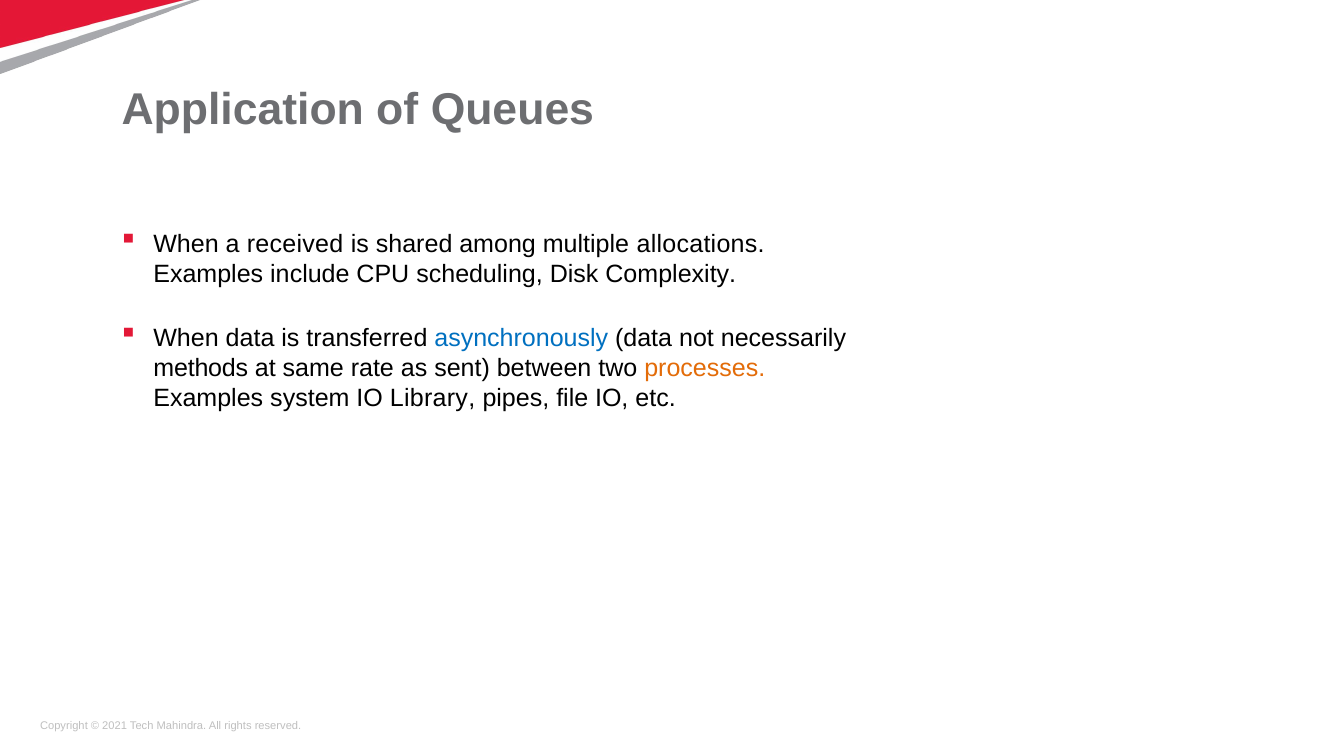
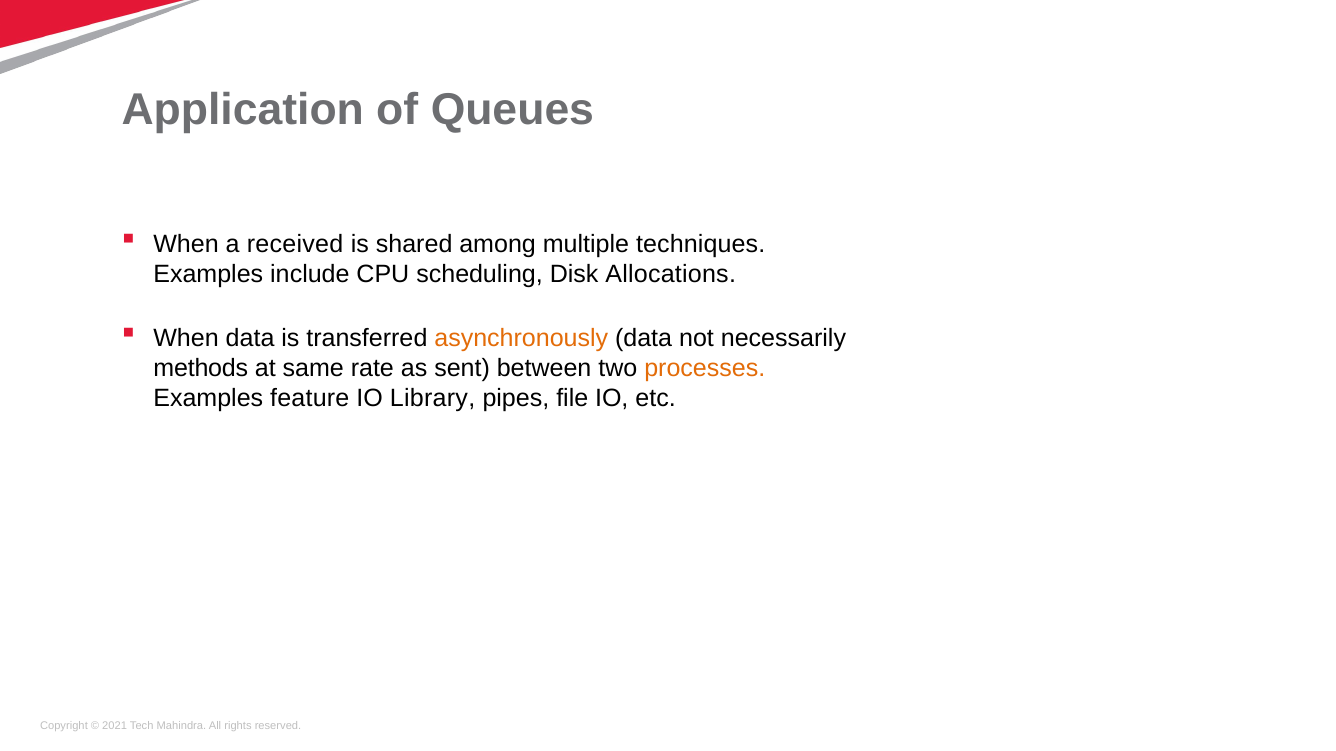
allocations: allocations -> techniques (701, 244)
Complexity: Complexity -> Allocations (671, 274)
asynchronously colour: blue -> orange (521, 338)
system: system -> feature (310, 398)
